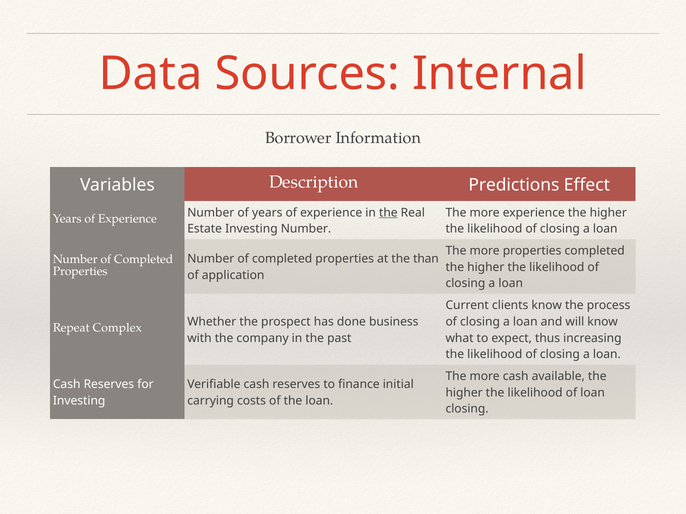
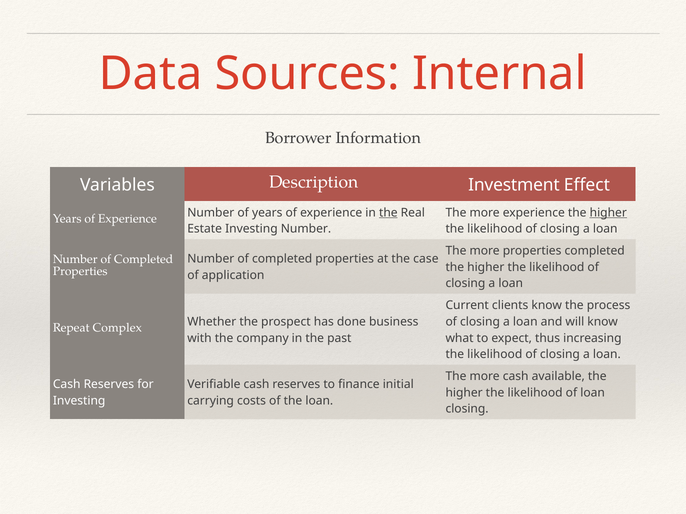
Predictions: Predictions -> Investment (514, 185)
higher underline: none -> present (608, 213)
than: than -> case (426, 259)
